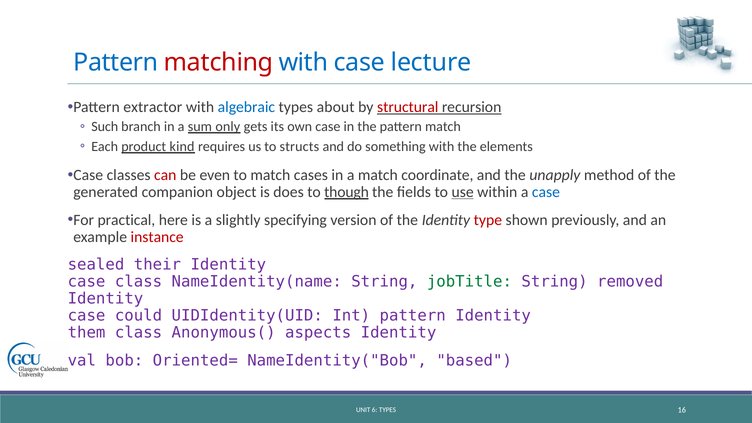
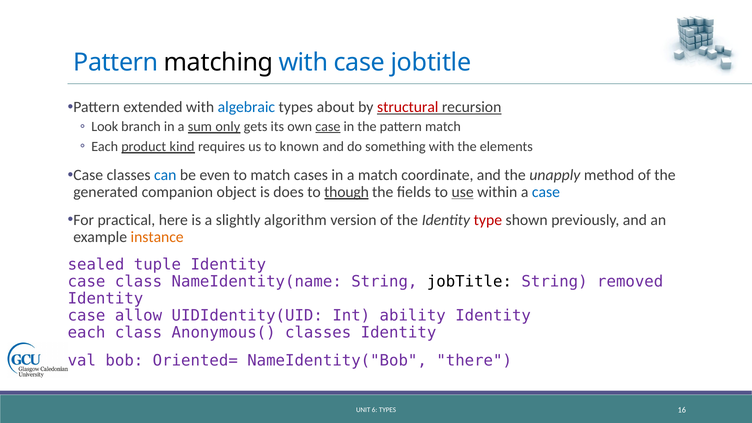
matching colour: red -> black (219, 62)
case lecture: lecture -> jobtitle (431, 62)
extractor: extractor -> extended (153, 107)
Such: Such -> Look (105, 126)
case underline: none -> present (328, 126)
structs: structs -> known (299, 146)
can colour: red -> blue (165, 175)
specifying: specifying -> algorithm (295, 220)
instance colour: red -> orange (157, 237)
their: their -> tuple (157, 265)
jobTitle colour: green -> black (469, 282)
could: could -> allow (139, 316)
Int pattern: pattern -> ability (413, 316)
them: them -> each (87, 333)
Anonymous( aspects: aspects -> classes (318, 333)
based: based -> there (474, 360)
